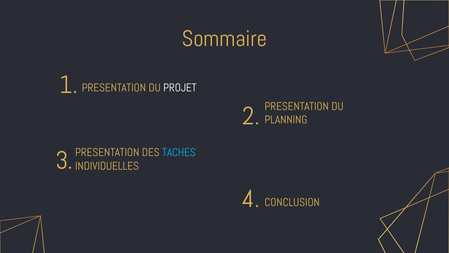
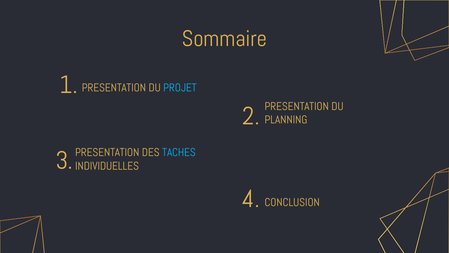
PROJET colour: white -> light blue (180, 88)
